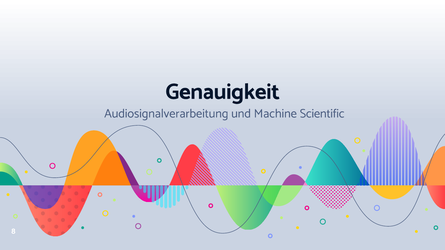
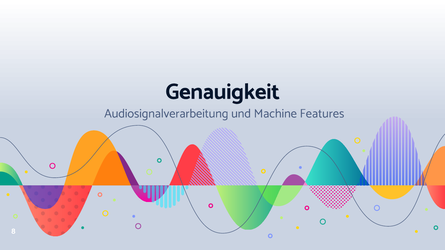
Scientific: Scientific -> Features (322, 114)
